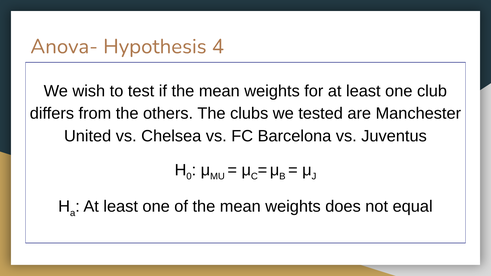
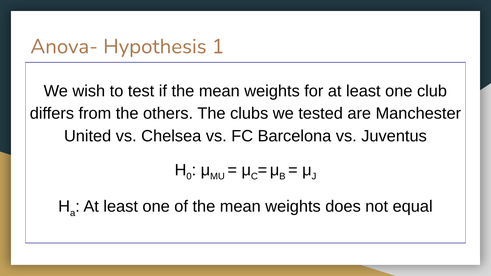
4: 4 -> 1 (218, 47)
